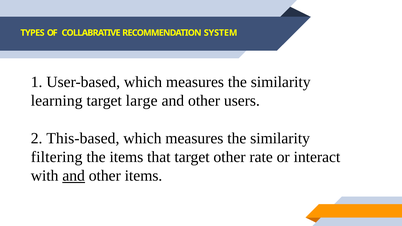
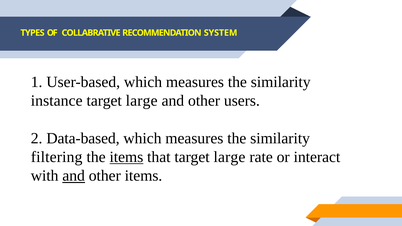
learning: learning -> instance (57, 101)
This-based: This-based -> Data-based (83, 138)
items underline: none -> present (126, 157)
that target other: other -> large (229, 157)
